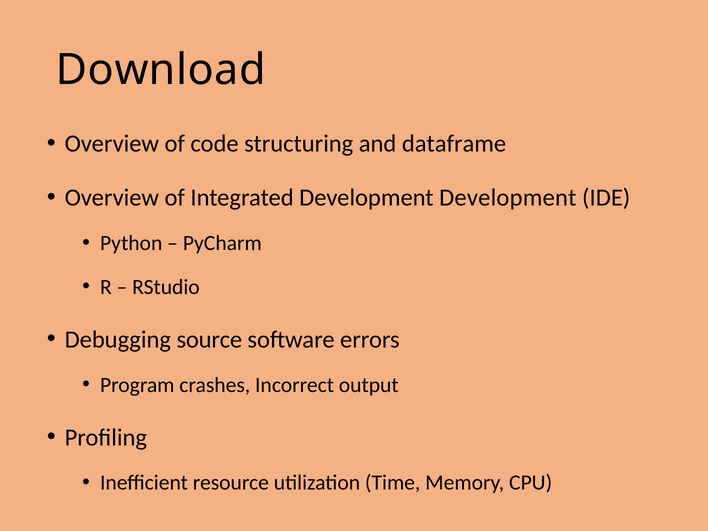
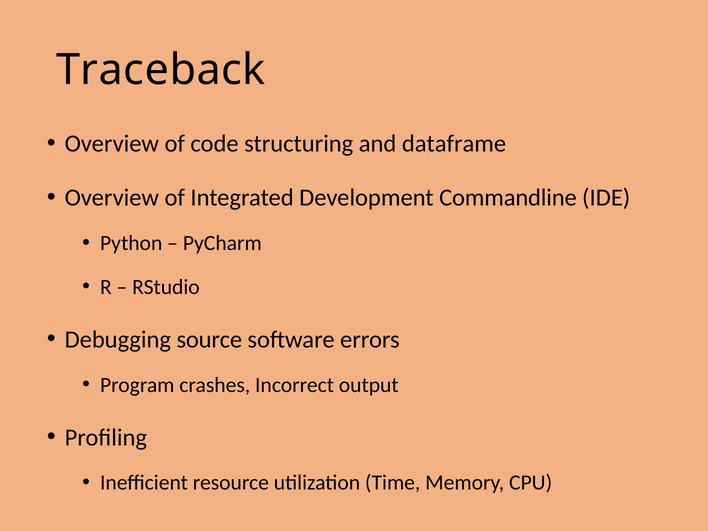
Download: Download -> Traceback (161, 70)
Development Development: Development -> Commandline (508, 198)
